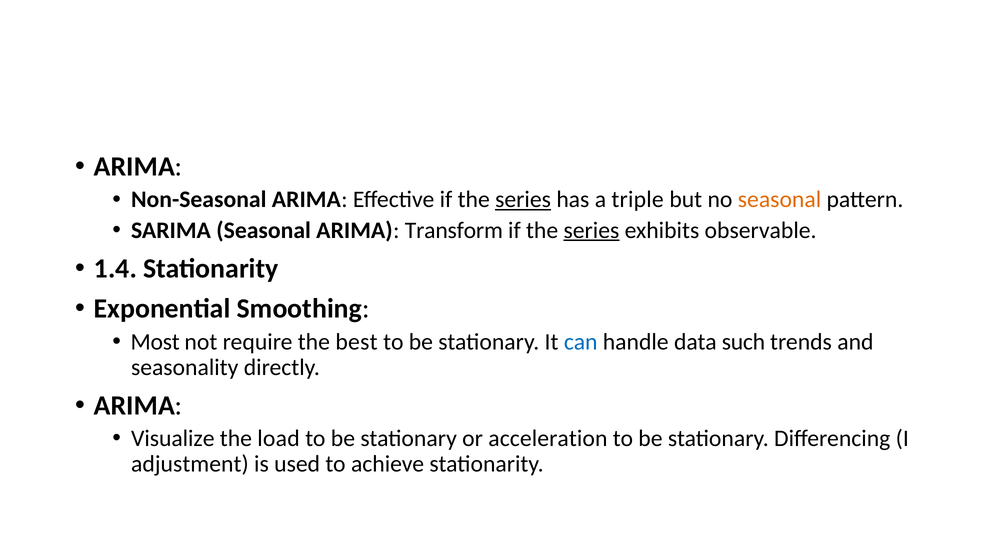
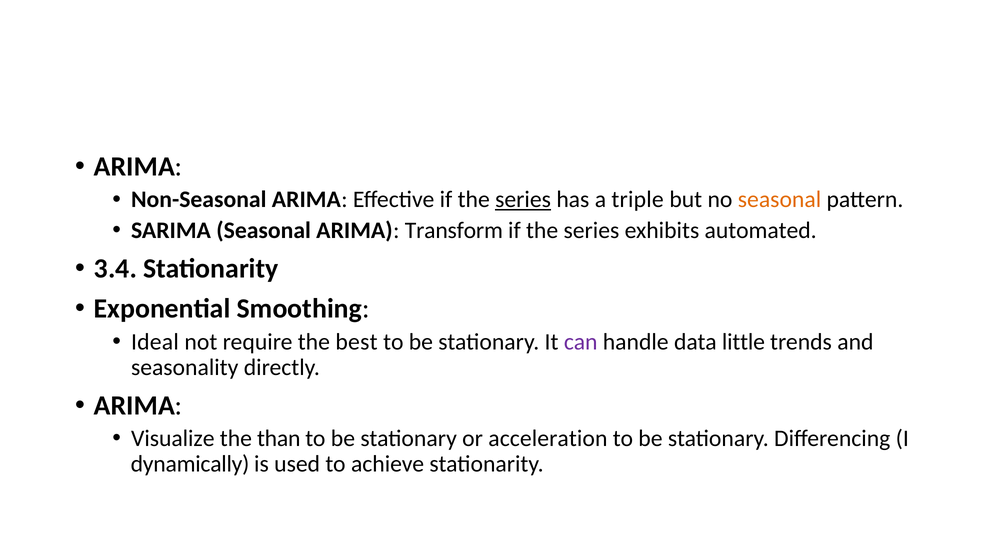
series underline: present -> none (591, 230)
observable: observable -> automated (761, 230)
1.4: 1.4 -> 3.4 (115, 269)
Most: Most -> Ideal (155, 342)
can colour: blue -> purple (581, 342)
such: such -> little (743, 342)
load: load -> than (279, 439)
adjustment: adjustment -> dynamically (190, 464)
